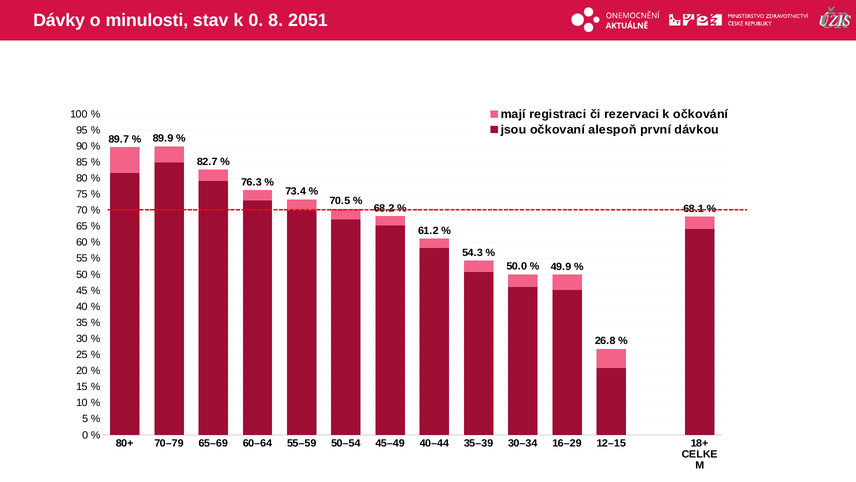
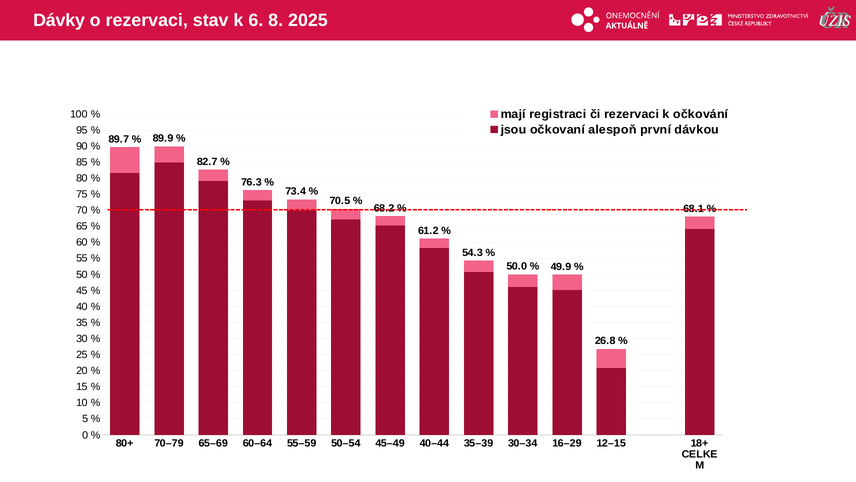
o minulosti: minulosti -> rezervaci (147, 20)
k 0: 0 -> 6 (256, 20)
2051: 2051 -> 2025 (308, 20)
